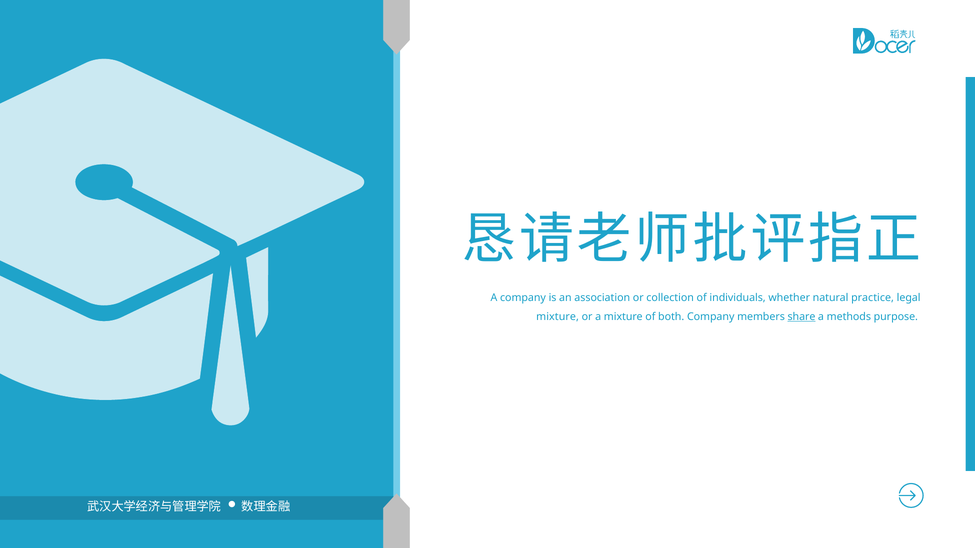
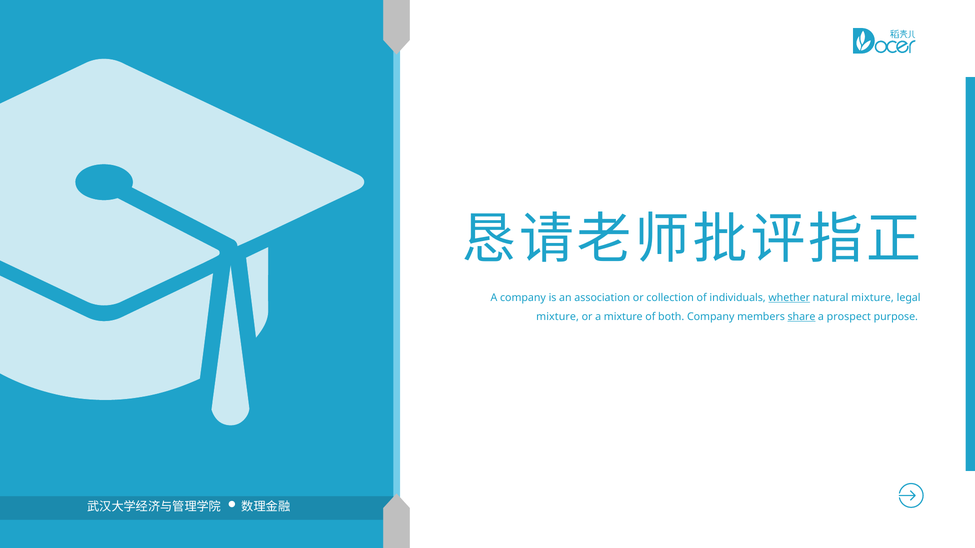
whether underline: none -> present (789, 298)
natural practice: practice -> mixture (872, 298)
methods: methods -> prospect (849, 317)
